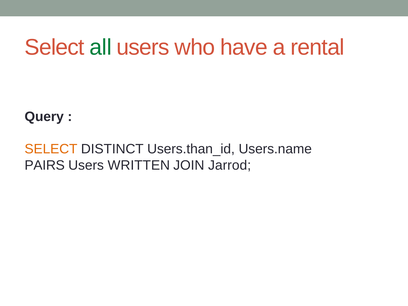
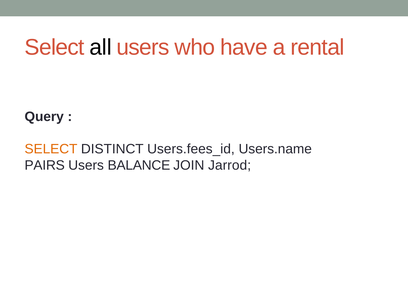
all colour: green -> black (101, 47)
Users.than_id: Users.than_id -> Users.fees_id (191, 149)
WRITTEN: WRITTEN -> BALANCE (139, 165)
